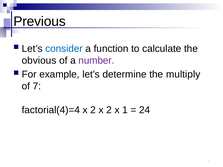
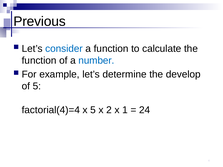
obvious: obvious -> function (39, 61)
number colour: purple -> blue (96, 61)
multiply: multiply -> develop (183, 74)
of 7: 7 -> 5 (37, 86)
factorial(4)=4 x 2: 2 -> 5 (93, 110)
